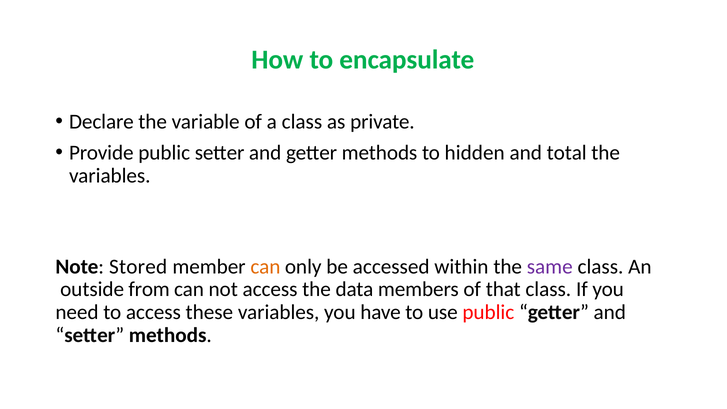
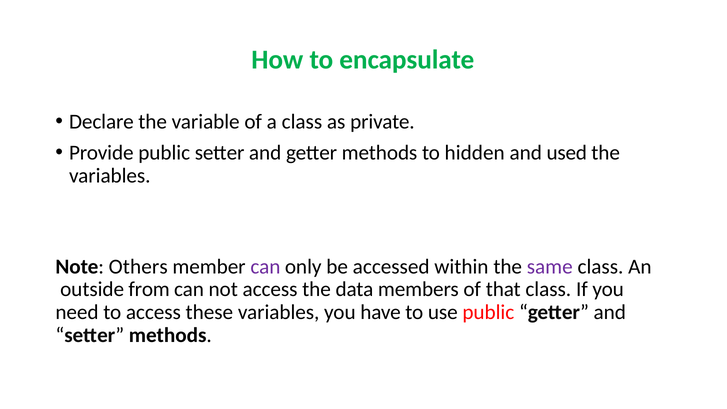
total: total -> used (567, 153)
Stored: Stored -> Others (138, 266)
can colour: orange -> purple (265, 266)
